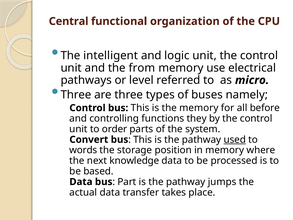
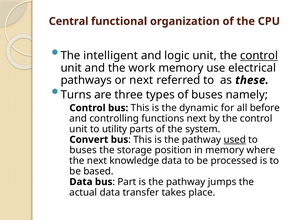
control underline: none -> present (259, 55)
from: from -> work (142, 68)
or level: level -> next (141, 80)
micro: micro -> these (252, 80)
Three: Three -> Turns (76, 95)
the memory: memory -> dynamic (199, 108)
functions they: they -> next (197, 118)
order: order -> utility (115, 129)
words: words -> buses (83, 150)
